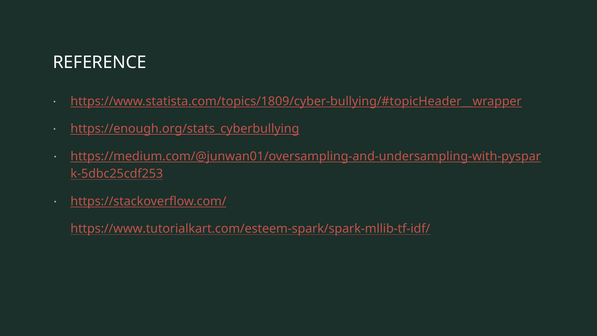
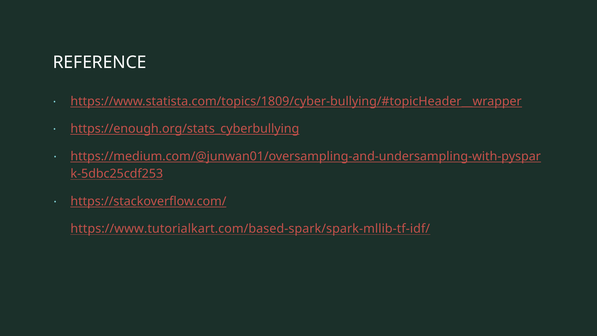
https://www.tutorialkart.com/esteem-spark/spark-mllib-tf-idf/: https://www.tutorialkart.com/esteem-spark/spark-mllib-tf-idf/ -> https://www.tutorialkart.com/based-spark/spark-mllib-tf-idf/ (250, 229)
